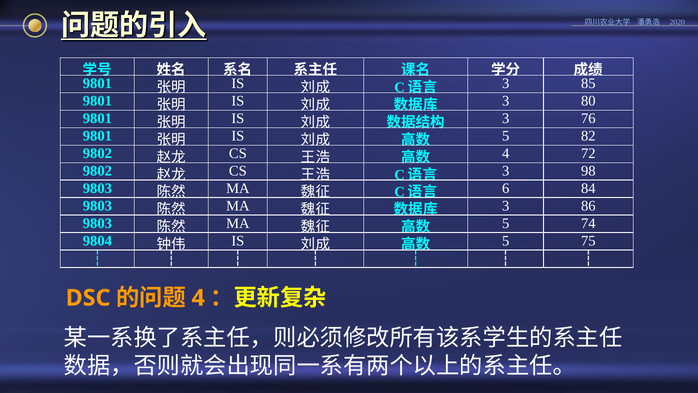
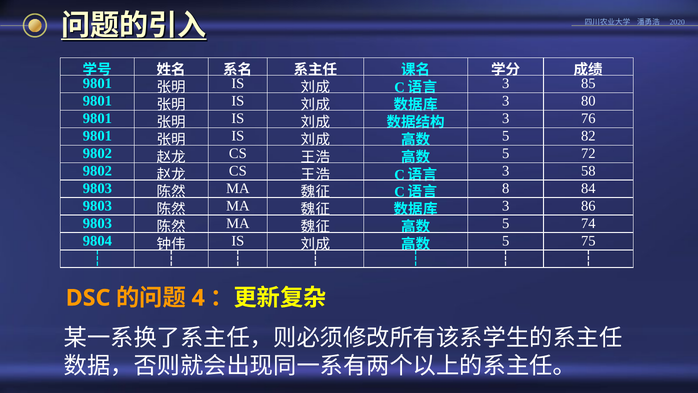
4: 4 -> 5 (506, 153)
98: 98 -> 58 (588, 171)
6: 6 -> 8 (506, 188)
